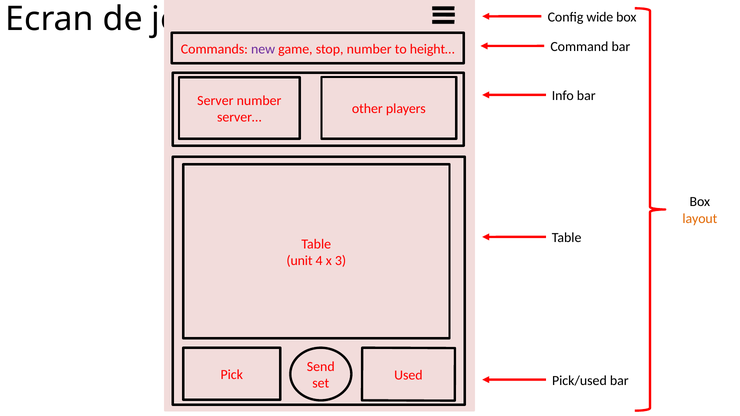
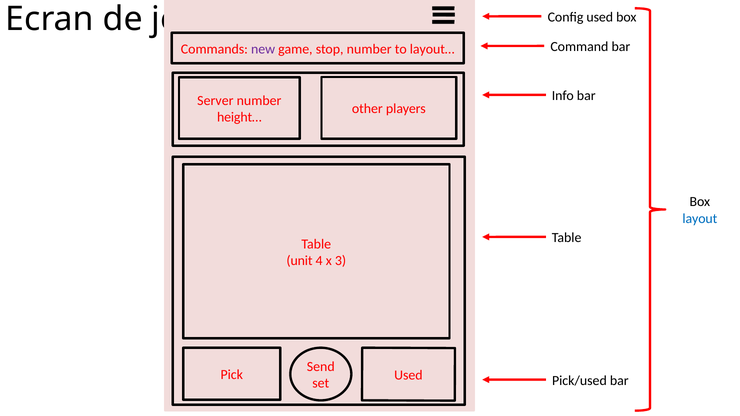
Config wide: wide -> used (600, 17)
height…: height… -> layout… (432, 49)
server…: server… -> height… (239, 117)
layout colour: orange -> blue (700, 219)
